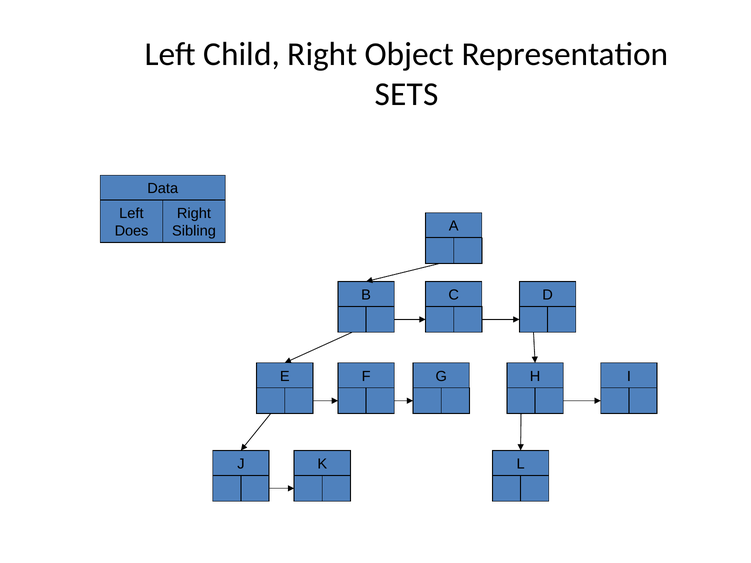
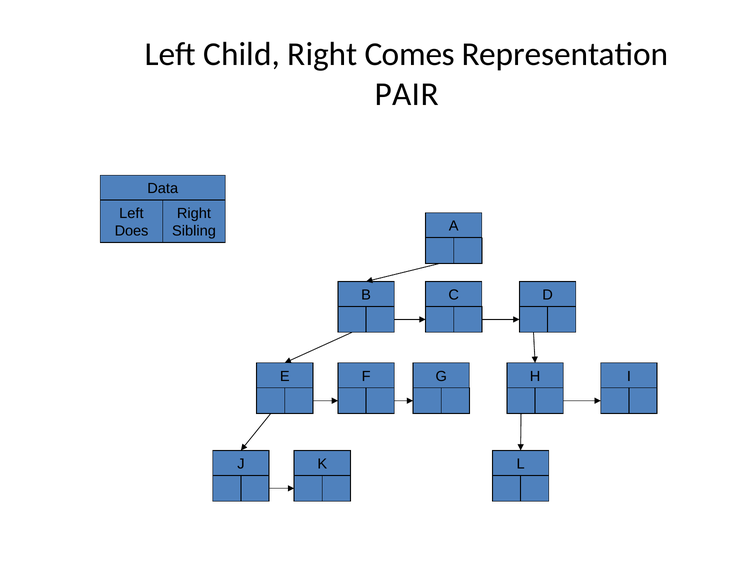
Object: Object -> Comes (410, 54)
SETS: SETS -> PAIR (407, 94)
